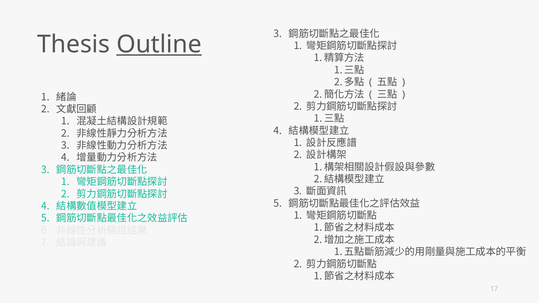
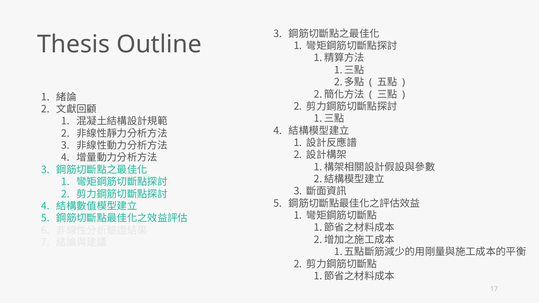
Outline underline: present -> none (159, 44)
